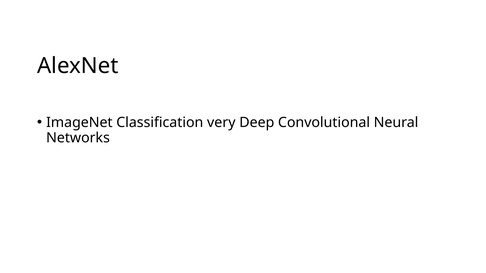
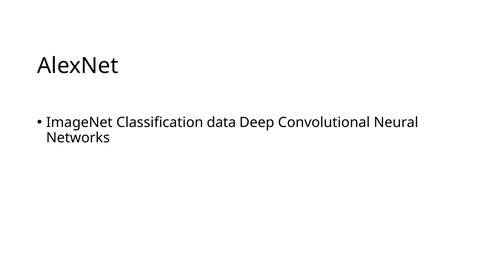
very: very -> data (221, 123)
